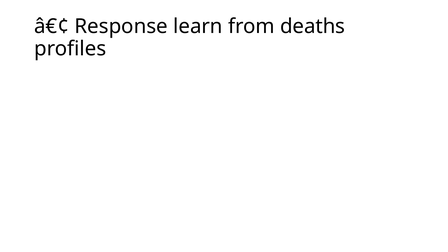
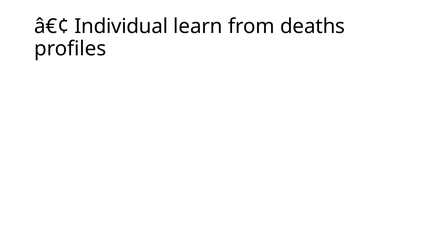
Response: Response -> Individual (121, 27)
